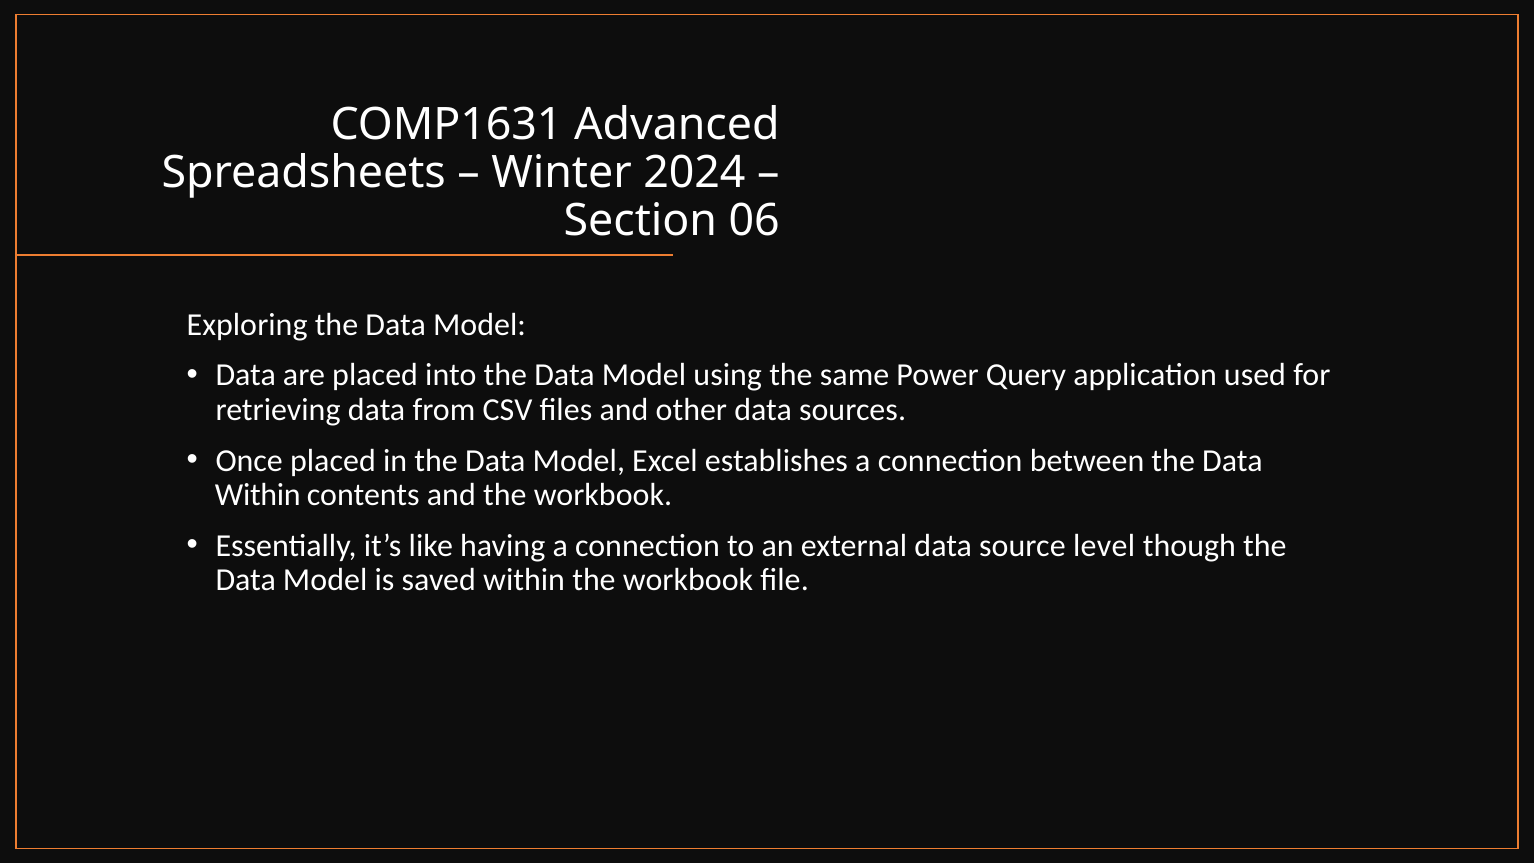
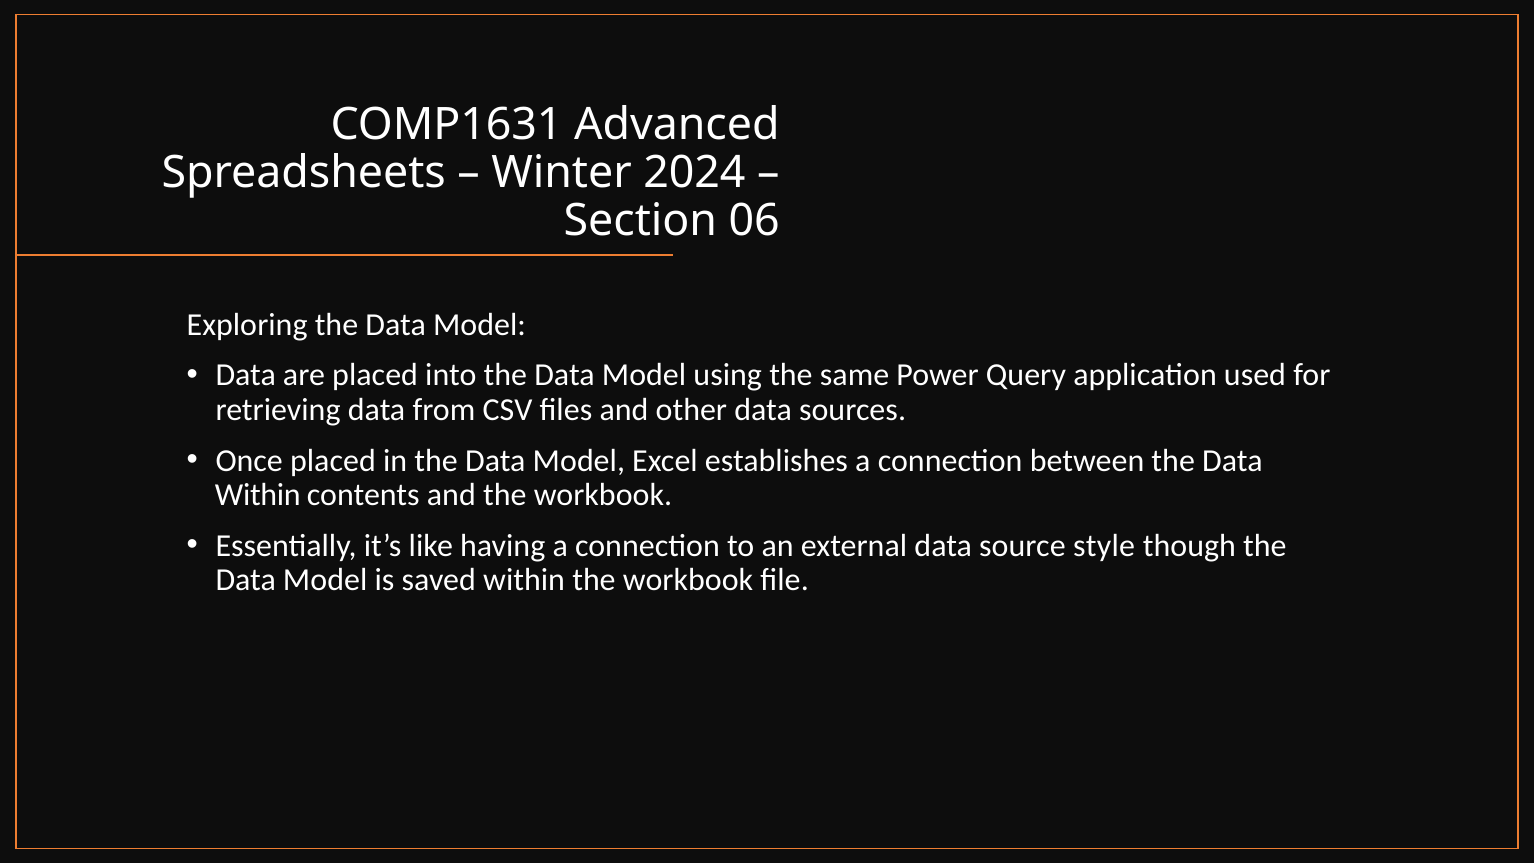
level: level -> style (1104, 545)
